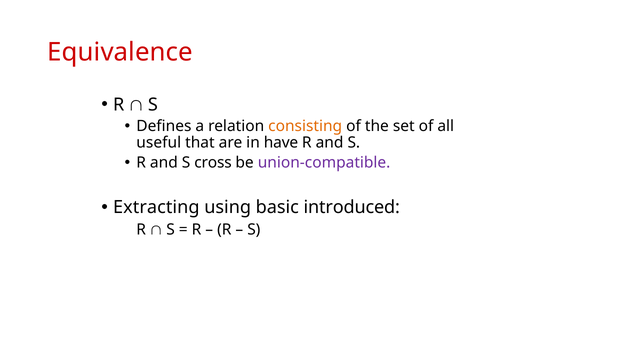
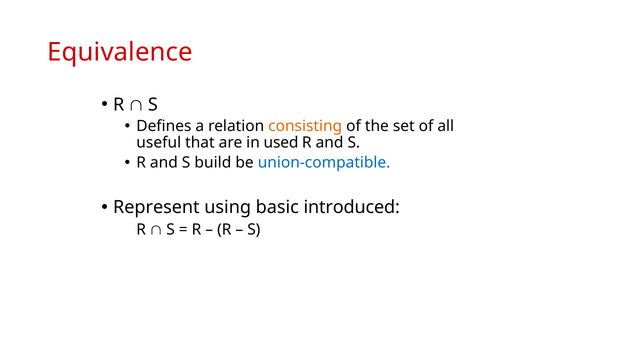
have: have -> used (281, 143)
cross: cross -> build (213, 163)
union-compatible colour: purple -> blue (324, 163)
Extracting: Extracting -> Represent (156, 207)
